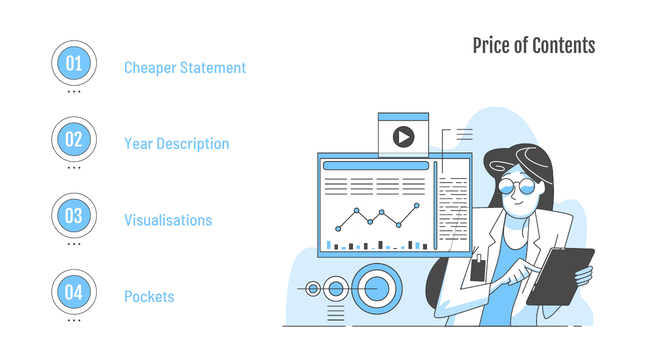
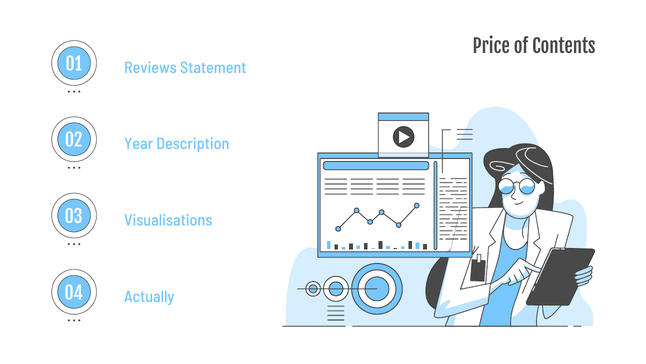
Cheaper: Cheaper -> Reviews (150, 68)
Pockets: Pockets -> Actually (149, 296)
